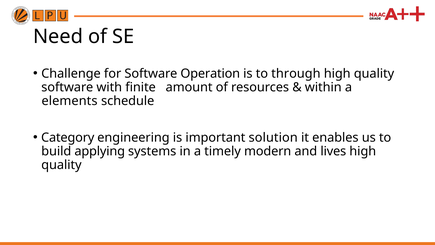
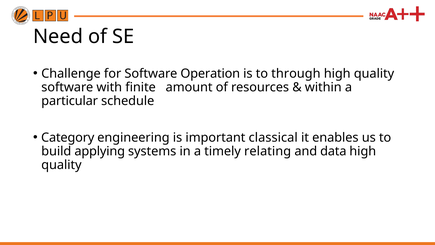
elements: elements -> particular (70, 101)
solution: solution -> classical (273, 137)
modern: modern -> relating (268, 151)
lives: lives -> data (333, 151)
